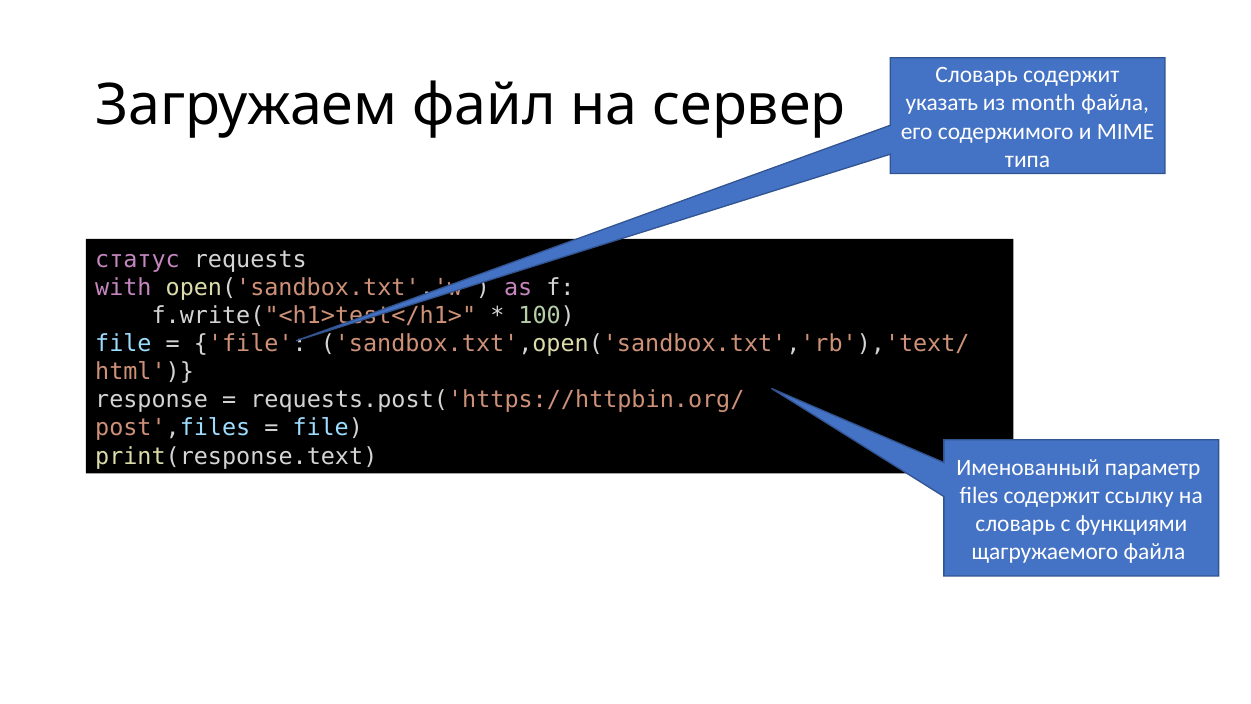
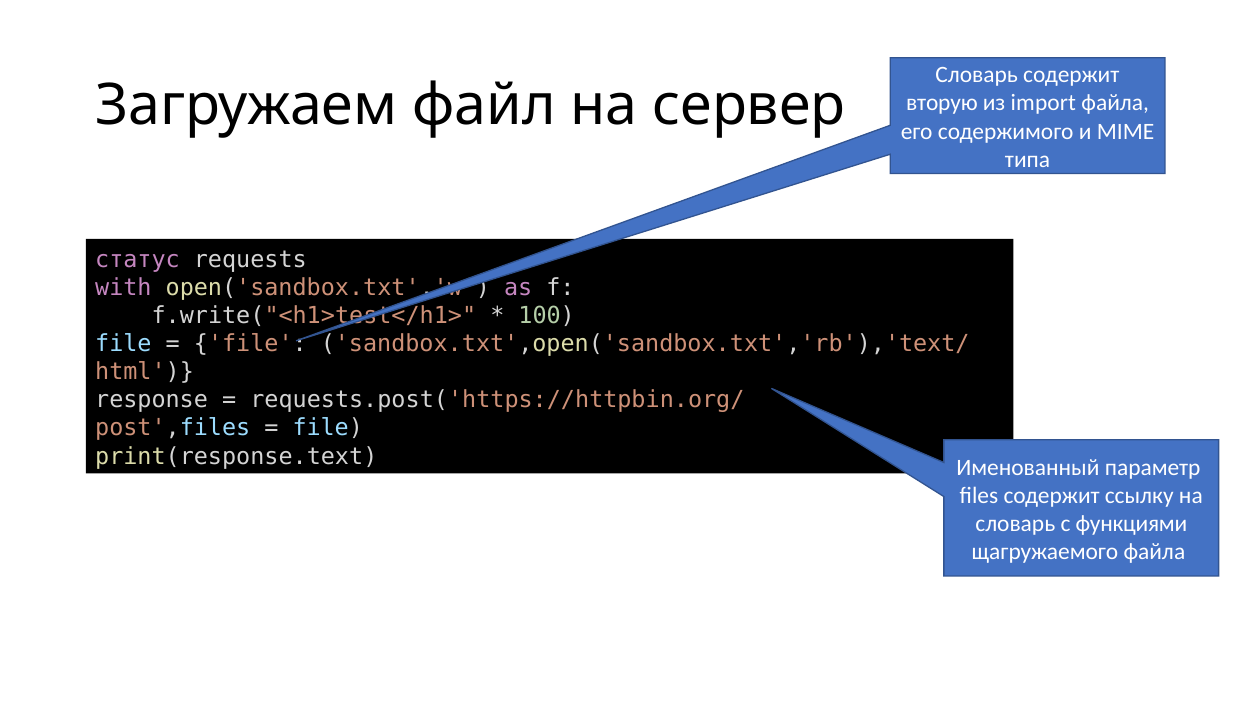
указать: указать -> вторую (942, 103)
month: month -> import (1043, 103)
